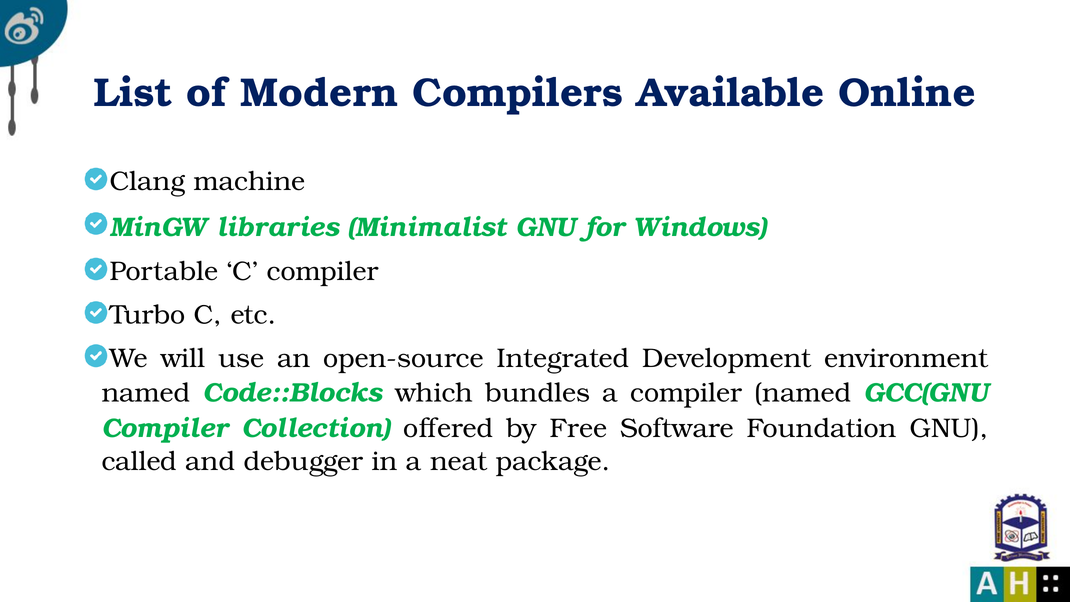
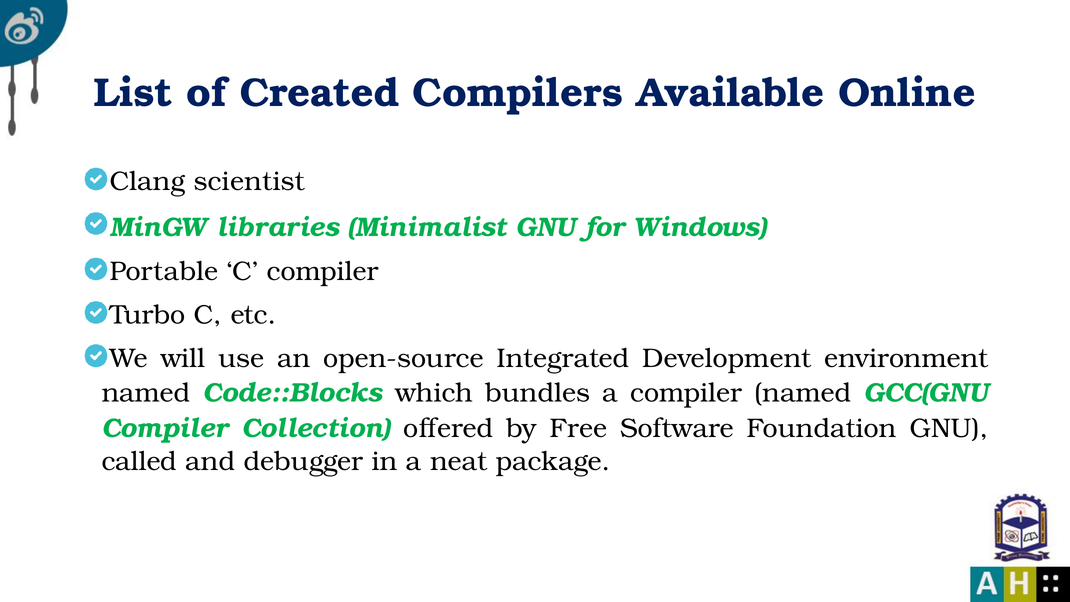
Modern: Modern -> Created (320, 93)
machine: machine -> scientist (249, 181)
